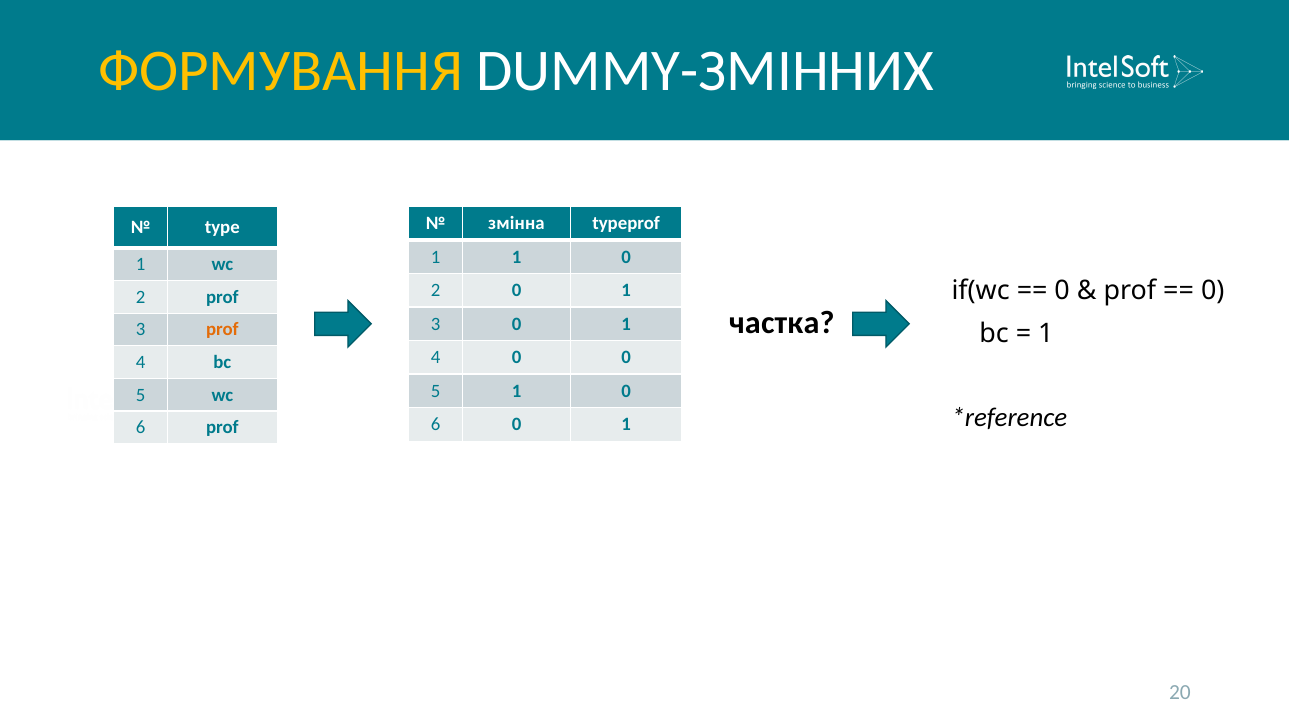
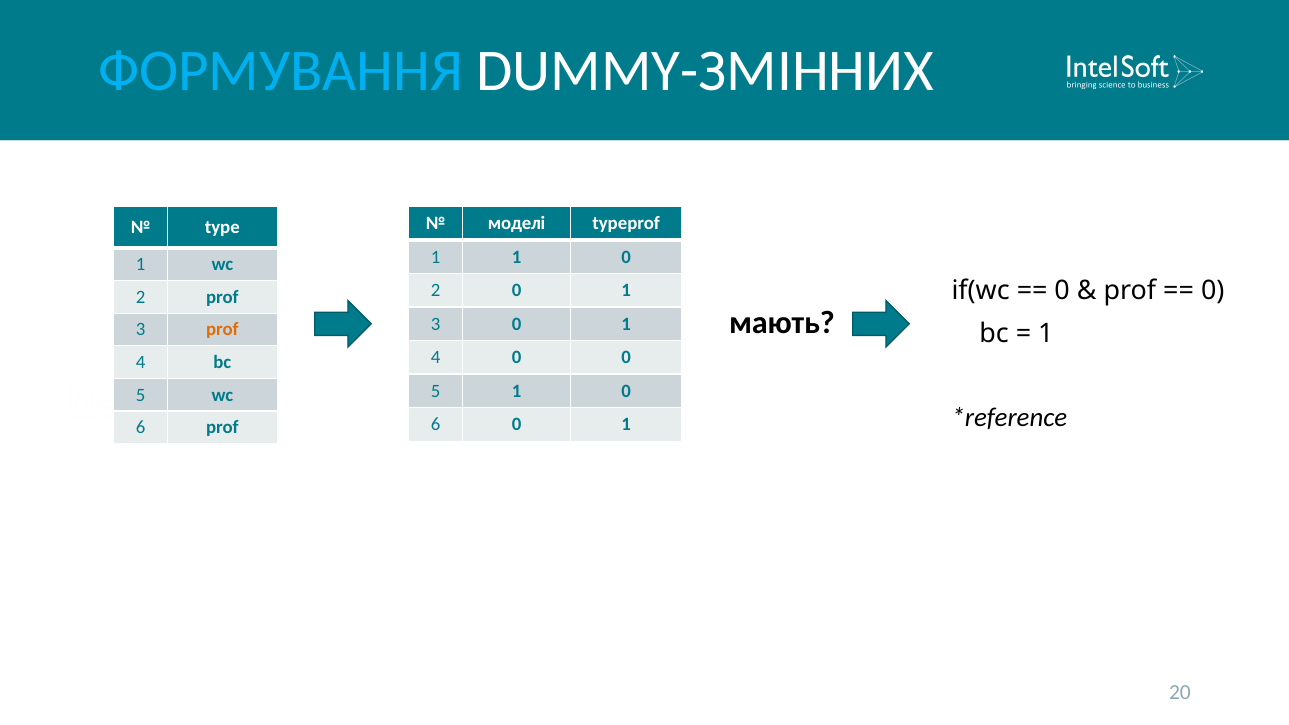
ФОРМУВАННЯ colour: yellow -> light blue (281, 72)
змінна: змінна -> моделі (517, 223)
частка: частка -> мають (782, 323)
